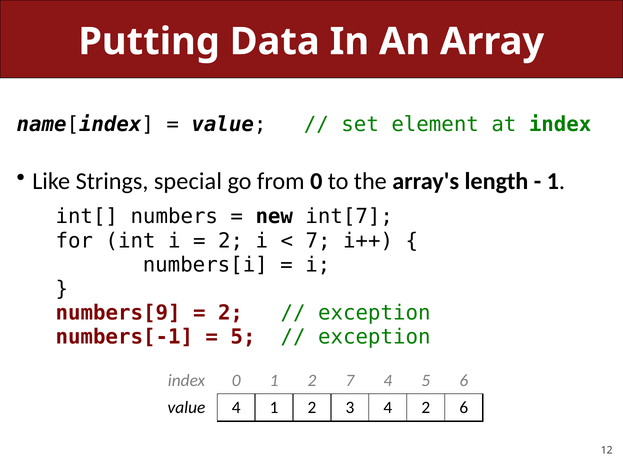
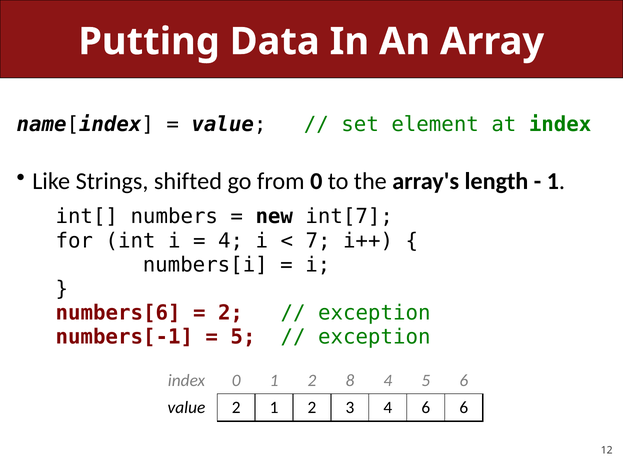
special: special -> shifted (188, 182)
2: 2 -> 4 (231, 241)
numbers[9: numbers[9 -> numbers[6 (118, 313)
2 7: 7 -> 8 (350, 381)
value 4: 4 -> 2 (236, 408)
4 2: 2 -> 6 (426, 408)
